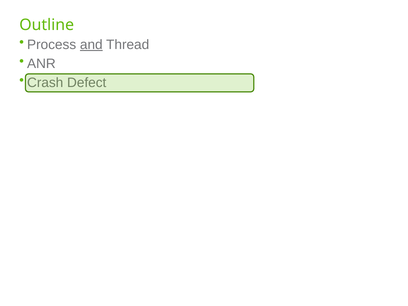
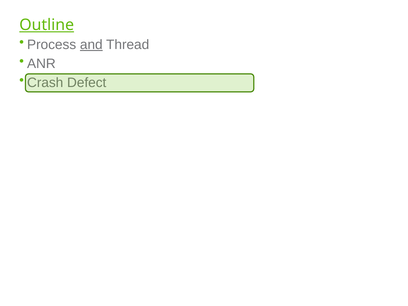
Outline underline: none -> present (47, 25)
